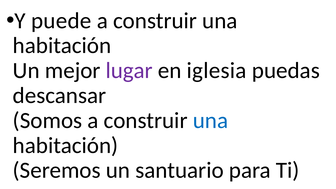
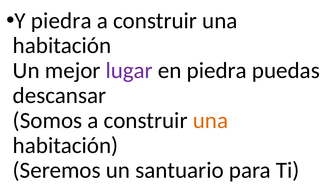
Y puede: puede -> piedra (61, 21)
en iglesia: iglesia -> piedra (217, 71)
una colour: blue -> orange (210, 120)
